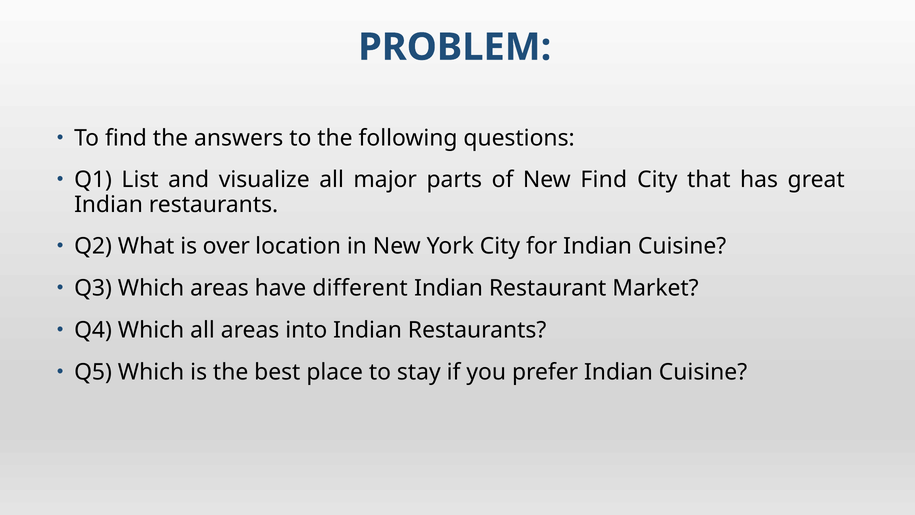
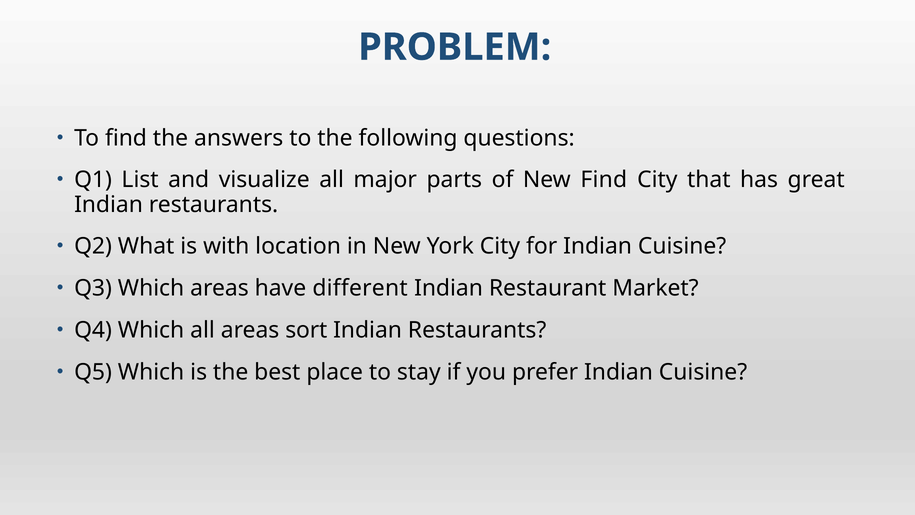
over: over -> with (226, 246)
into: into -> sort (306, 330)
